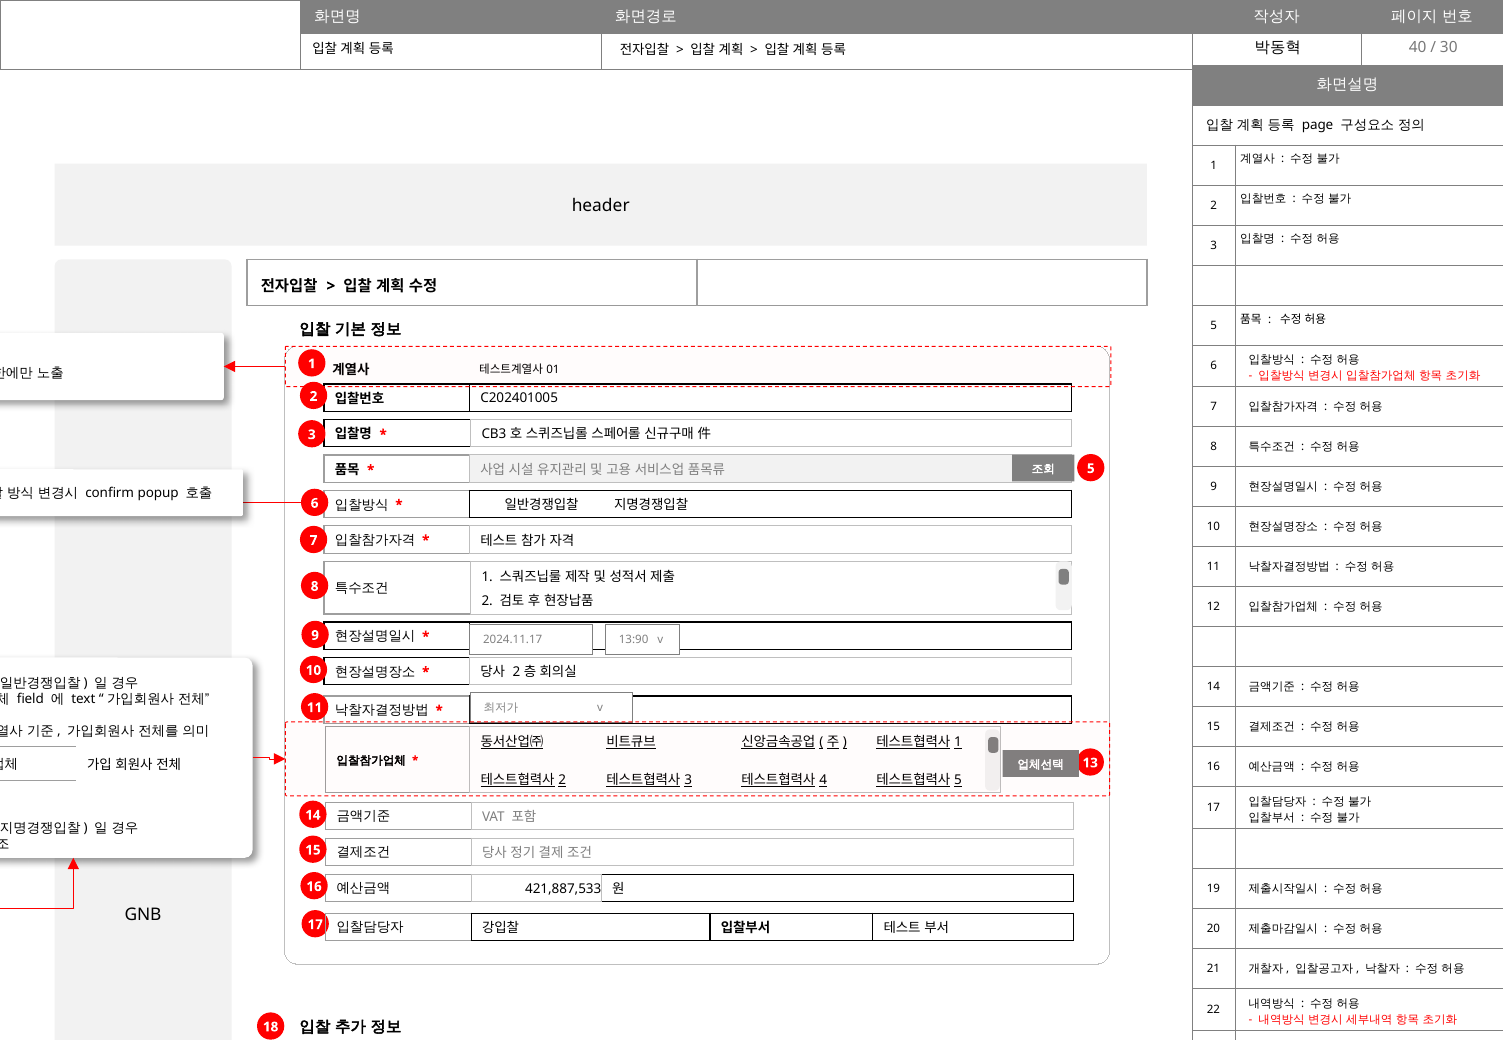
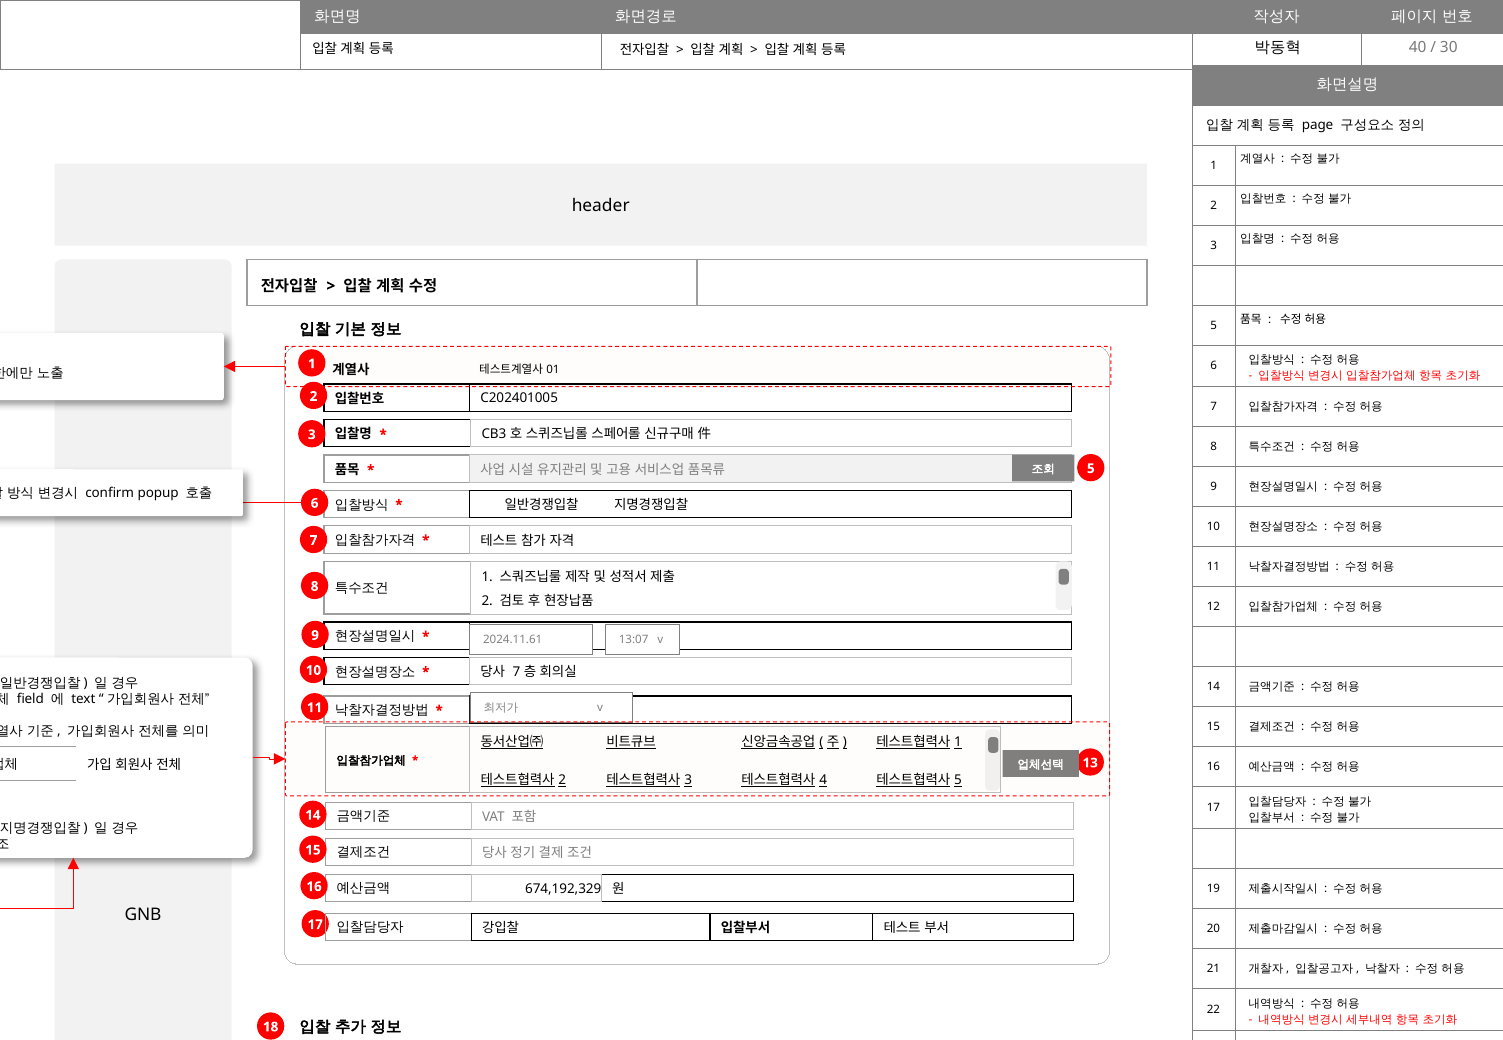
2024.11.17: 2024.11.17 -> 2024.11.61 (513, 640)
13:90: 13:90 -> 13:07 (634, 640)
2: 2 -> 7 (516, 673)
421,887,533: 421,887,533 -> 674,192,329 (563, 889)
